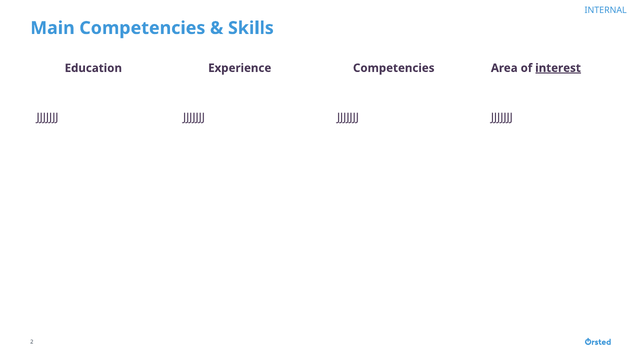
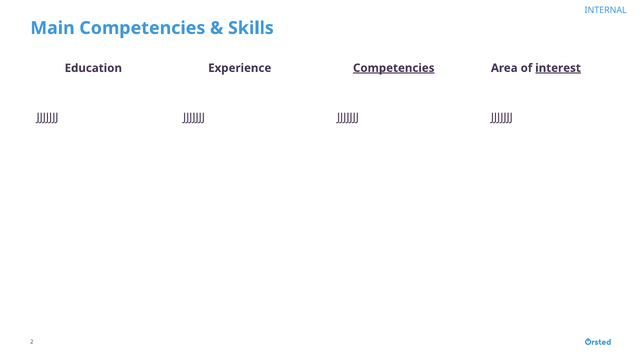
Competencies underline: none -> present (394, 68)
